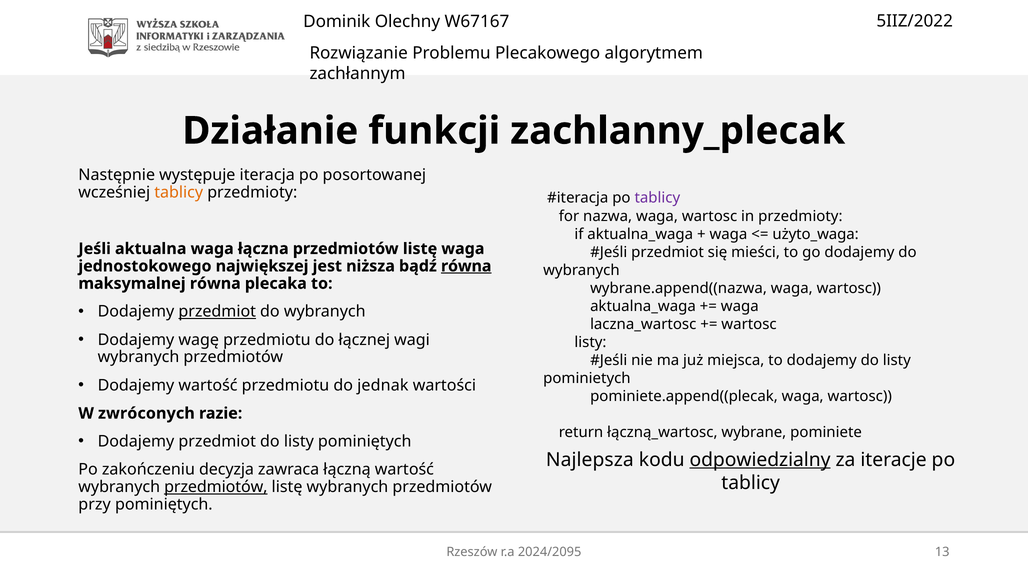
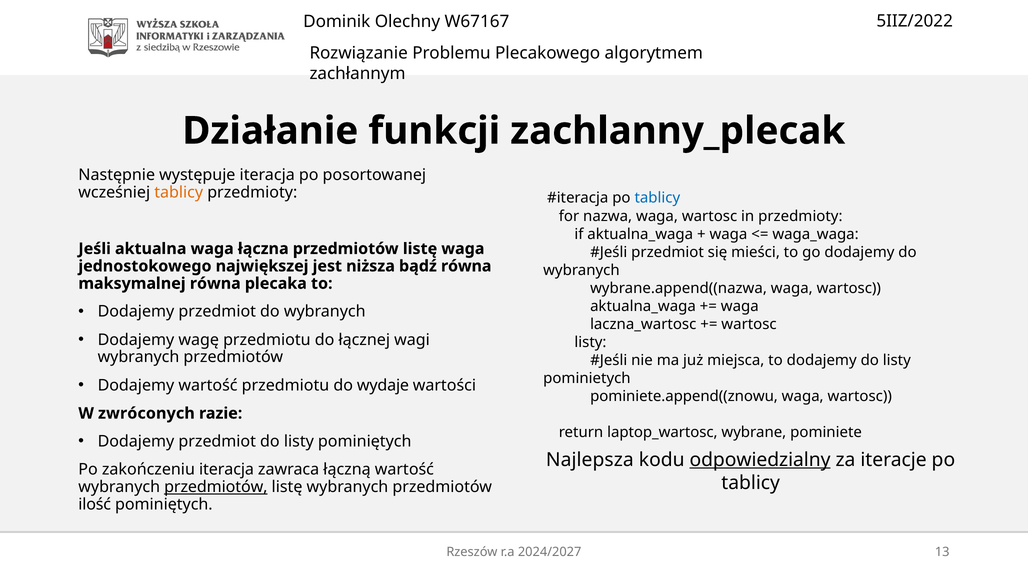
tablicy colour: purple -> blue (657, 198)
użyto_waga: użyto_waga -> waga_waga (816, 234)
równa underline: present -> none (466, 266)
przedmiot underline: present -> none (217, 311)
jednak: jednak -> wydaje (383, 385)
pominiete.append((plecak: pominiete.append((plecak -> pominiete.append((znowu (684, 396)
łączną_wartosc: łączną_wartosc -> laptop_wartosc (662, 432)
zakończeniu decyzja: decyzja -> iteracja (226, 469)
przy: przy -> ilość (95, 504)
2024/2095: 2024/2095 -> 2024/2027 (550, 551)
